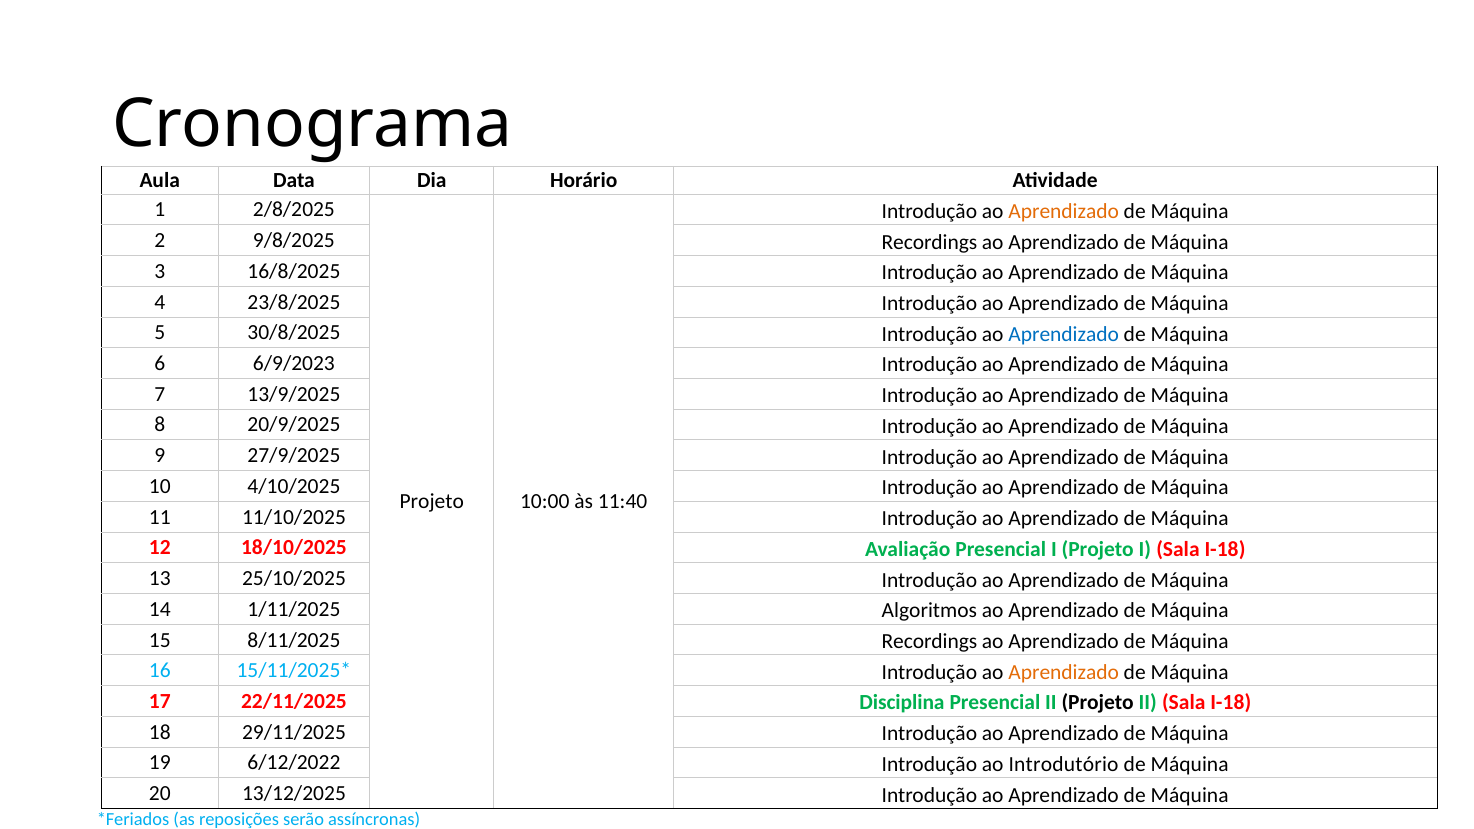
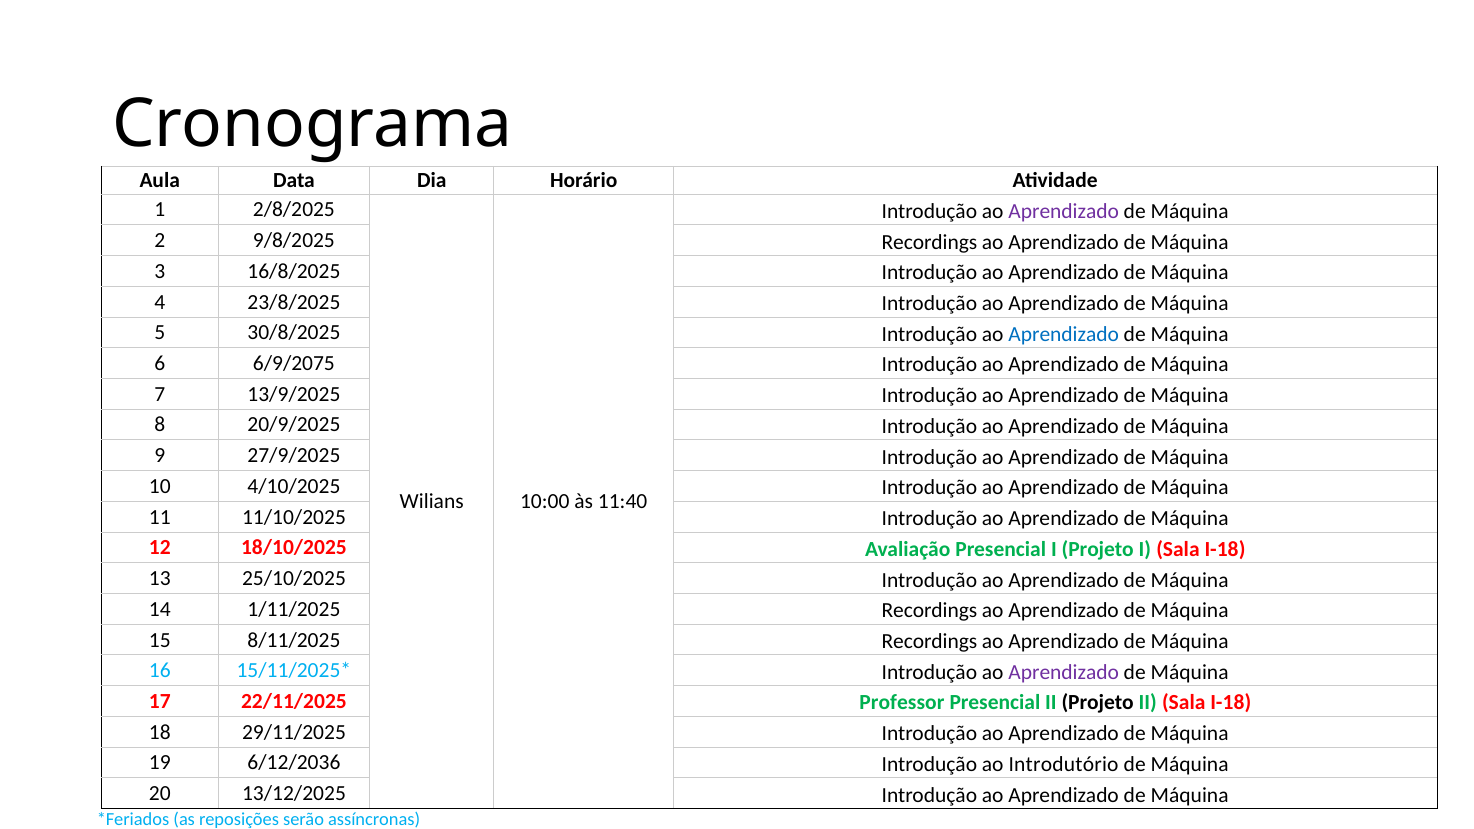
Aprendizado colour: orange -> purple (1064, 211)
6/9/2023: 6/9/2023 -> 6/9/2075 (294, 363)
Projeto: Projeto -> Wilians (432, 502)
1/11/2025 Algoritmos: Algoritmos -> Recordings (929, 611)
Aprendizado colour: orange -> purple (1064, 672)
Disciplina: Disciplina -> Professor (902, 703)
6/12/2022: 6/12/2022 -> 6/12/2036 (294, 763)
